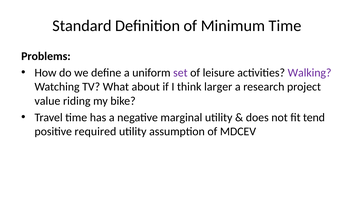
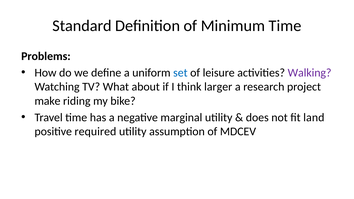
set colour: purple -> blue (180, 73)
value: value -> make (47, 101)
tend: tend -> land (314, 117)
